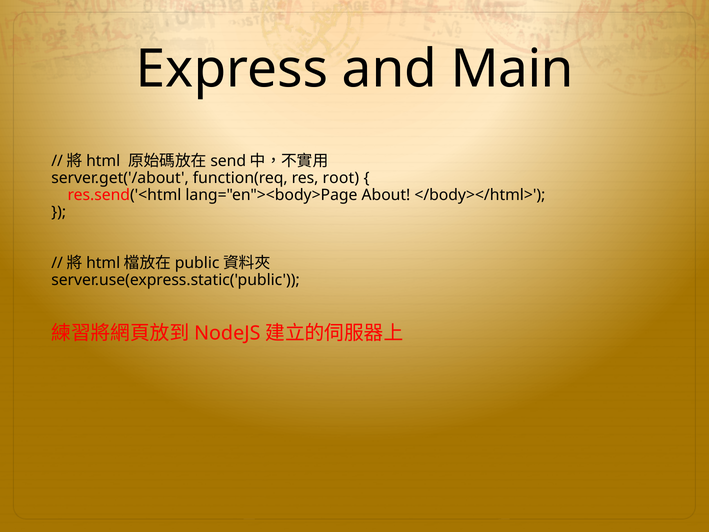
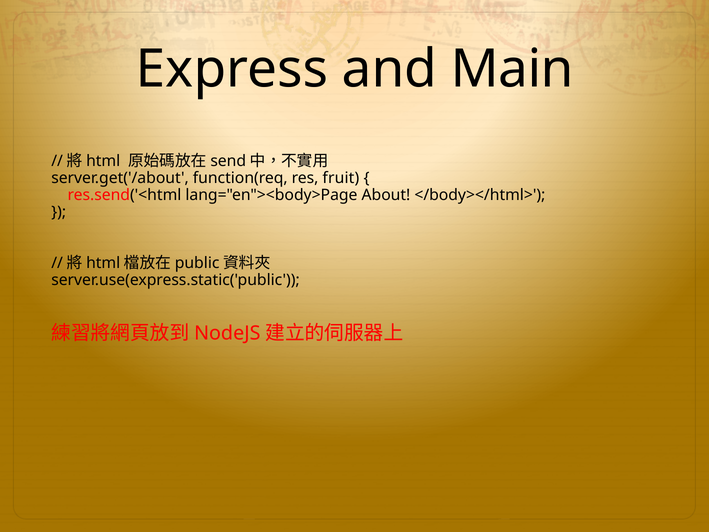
root: root -> fruit (341, 178)
